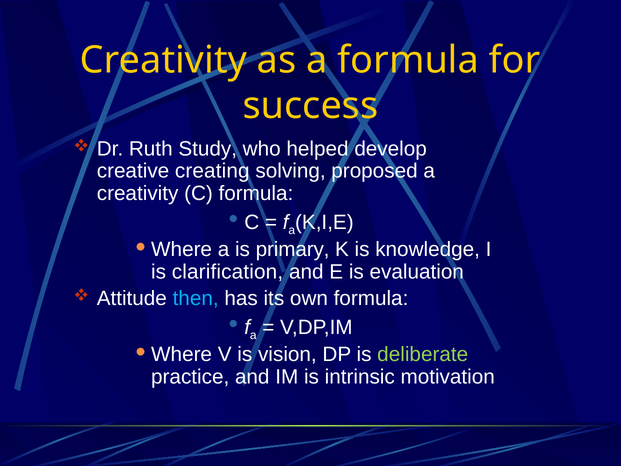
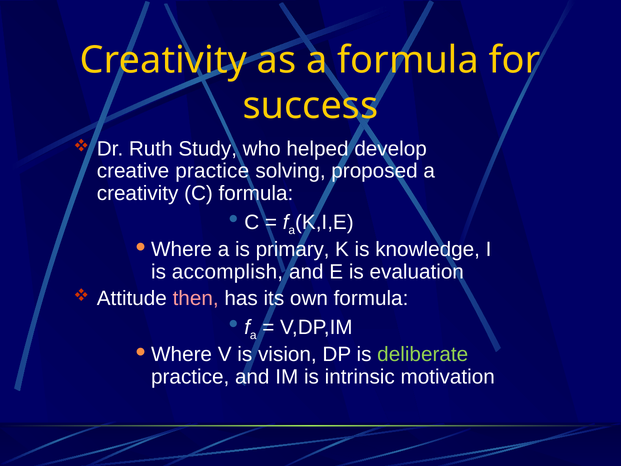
creative creating: creating -> practice (212, 171)
clarification: clarification -> accomplish (227, 272)
then colour: light blue -> pink (196, 298)
